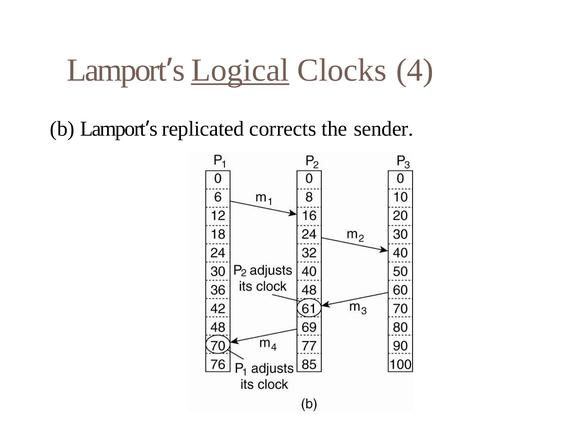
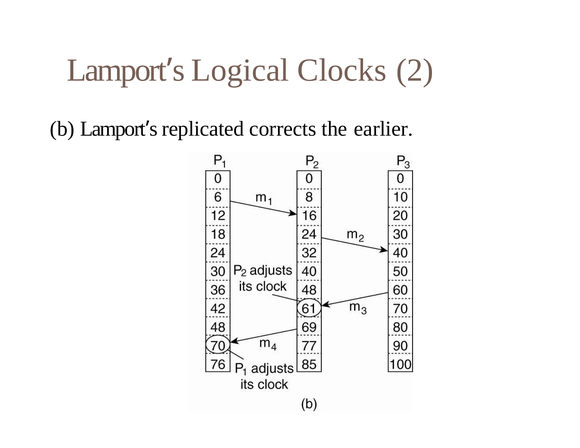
Logical underline: present -> none (240, 70)
4: 4 -> 2 (415, 70)
sender: sender -> earlier (384, 129)
